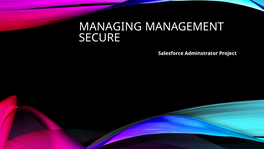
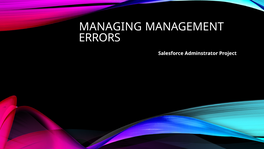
SECURE: SECURE -> ERRORS (100, 38)
